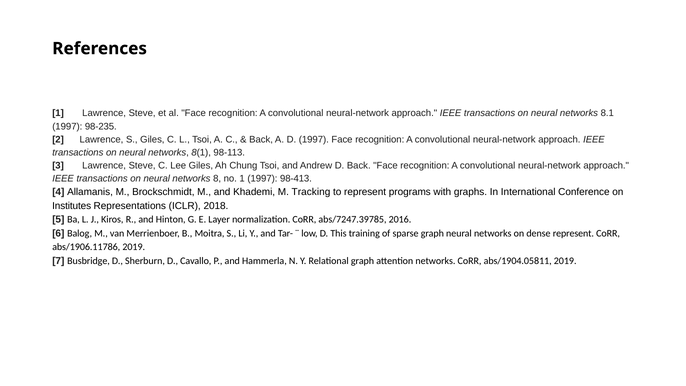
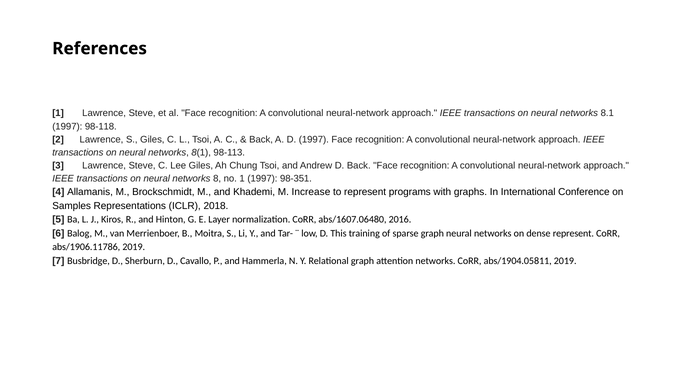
98-235: 98-235 -> 98-118 (101, 126)
98-413: 98-413 -> 98-351 (296, 179)
Tracking: Tracking -> Increase (311, 192)
Institutes: Institutes -> Samples (72, 206)
abs/7247.39785: abs/7247.39785 -> abs/1607.06480 (352, 220)
